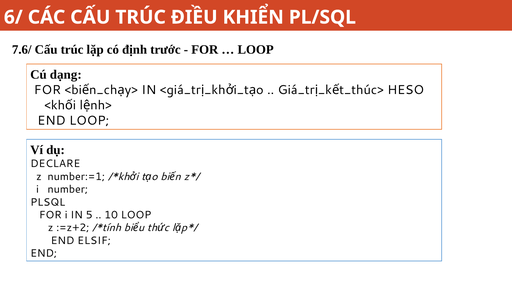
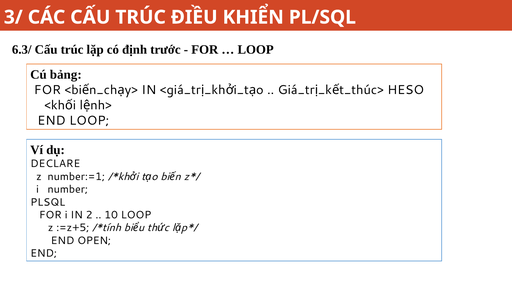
6/: 6/ -> 3/ (13, 17)
7.6/: 7.6/ -> 6.3/ (22, 50)
dạng: dạng -> bảng (66, 75)
5: 5 -> 2 (89, 215)
:=z+2: :=z+2 -> :=z+5 (73, 228)
ELSIF: ELSIF -> OPEN (94, 241)
